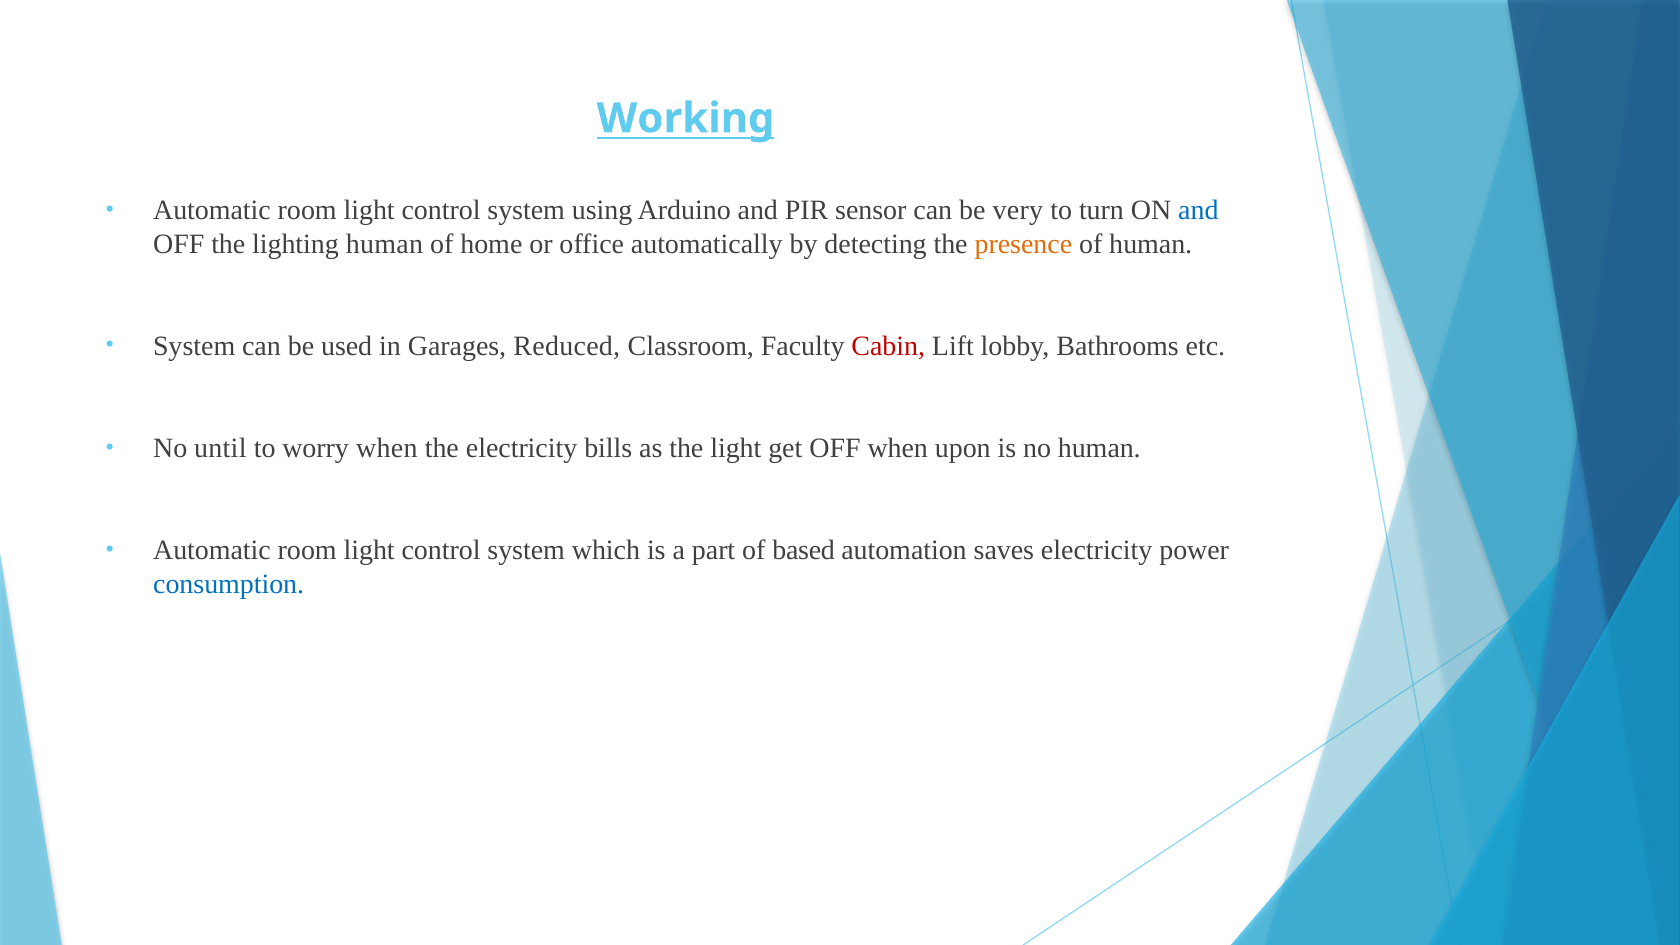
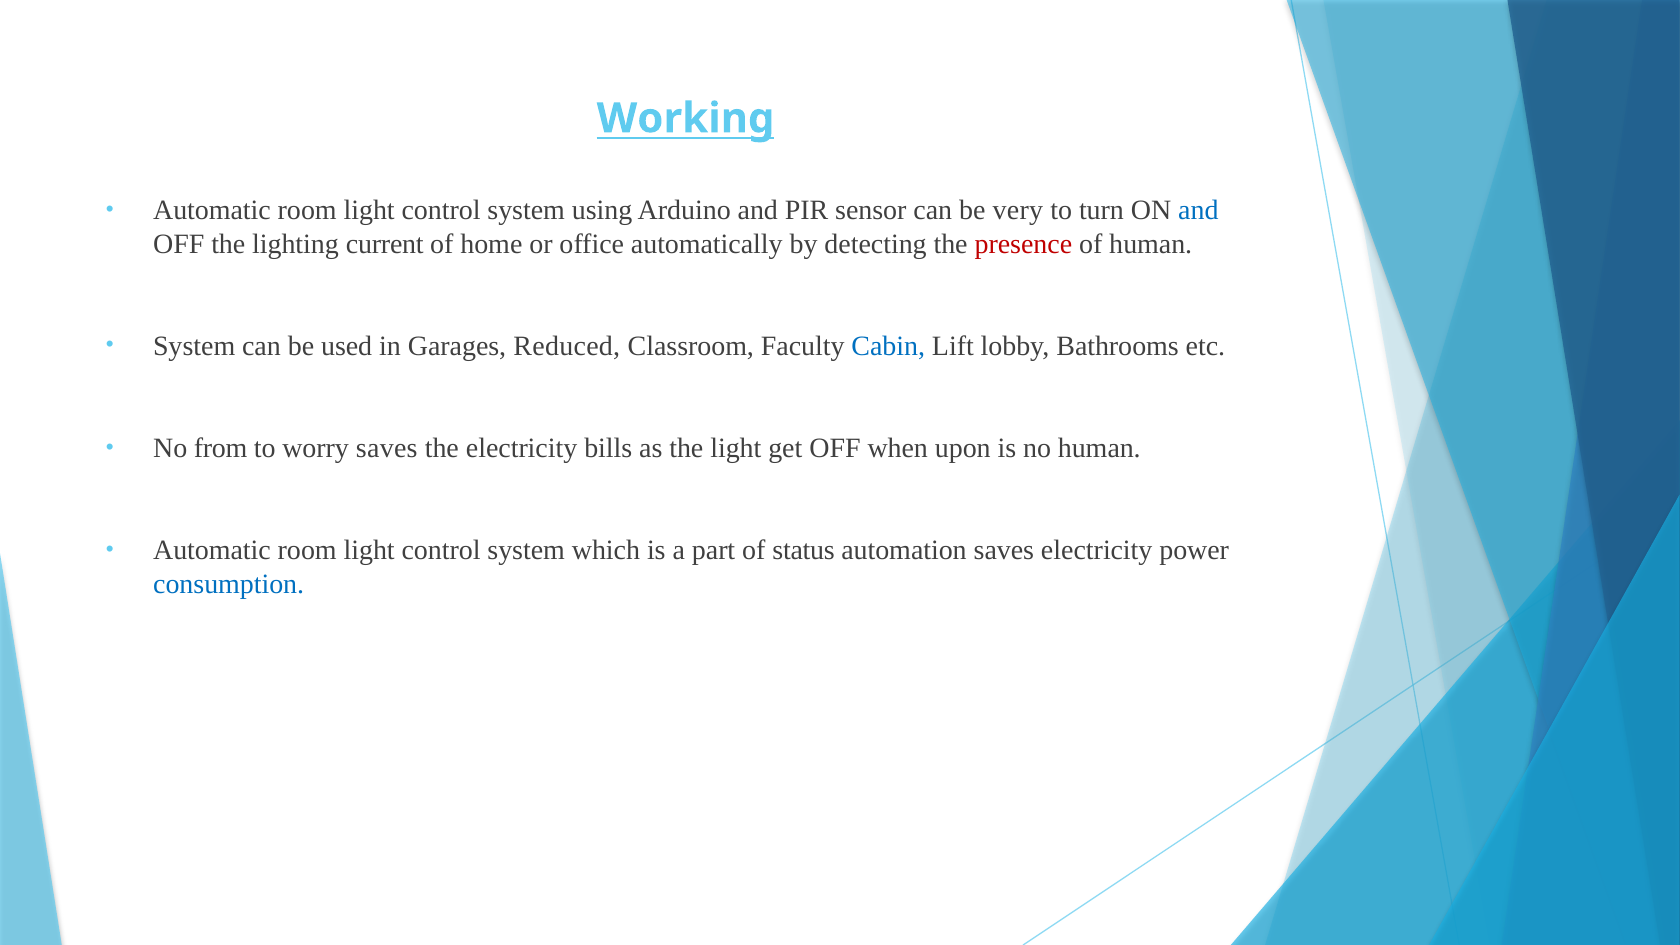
lighting human: human -> current (385, 244)
presence colour: orange -> red (1023, 244)
Cabin colour: red -> blue (888, 346)
until: until -> from (221, 448)
worry when: when -> saves (387, 448)
based: based -> status (804, 550)
